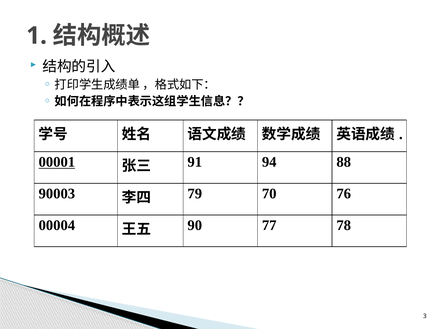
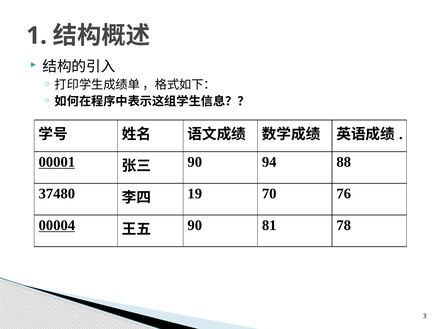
91: 91 -> 90 (195, 162)
90003: 90003 -> 37480 (57, 193)
79: 79 -> 19 (195, 193)
00004 underline: none -> present (57, 225)
77: 77 -> 81 (269, 225)
